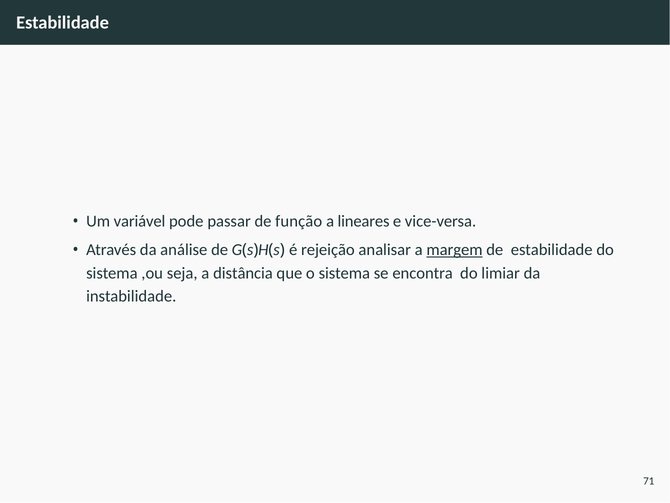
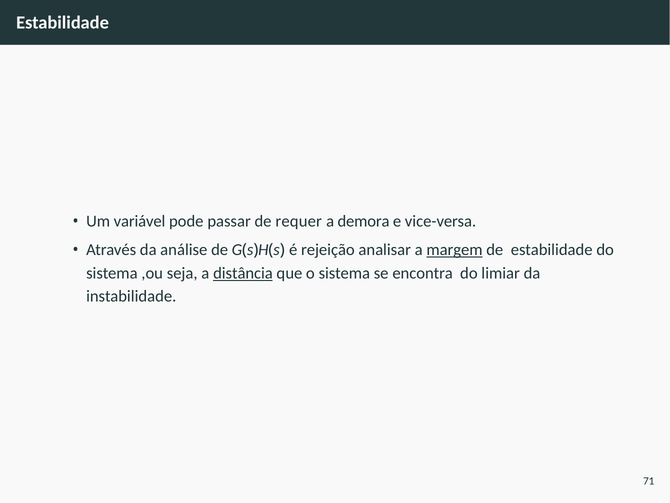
função: função -> requer (299, 221)
lineares: lineares -> demora (364, 221)
distância underline: none -> present (243, 273)
